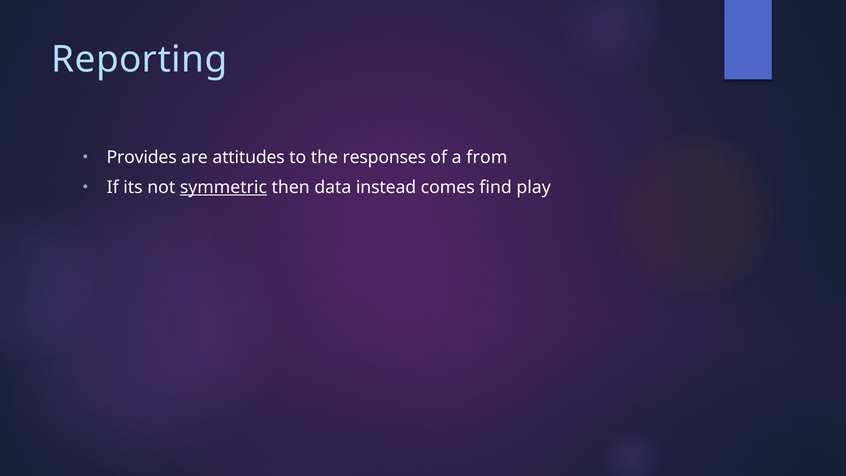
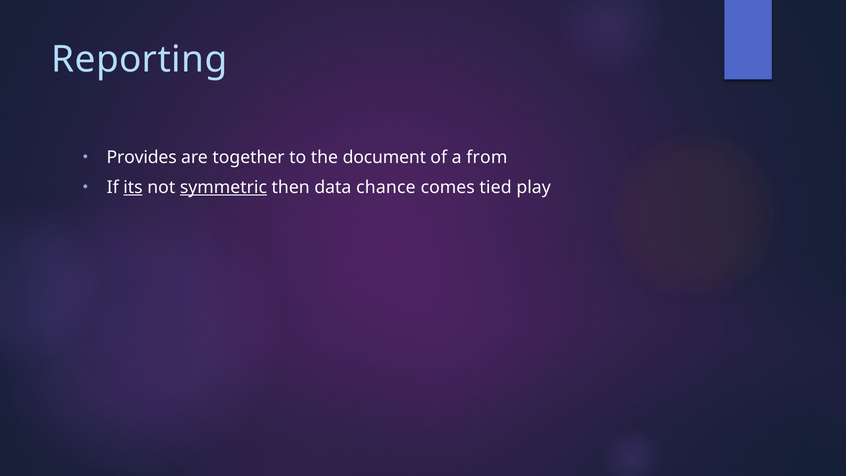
attitudes: attitudes -> together (249, 157)
responses: responses -> document (384, 157)
its underline: none -> present (133, 187)
instead: instead -> chance (386, 187)
find: find -> tied (496, 187)
